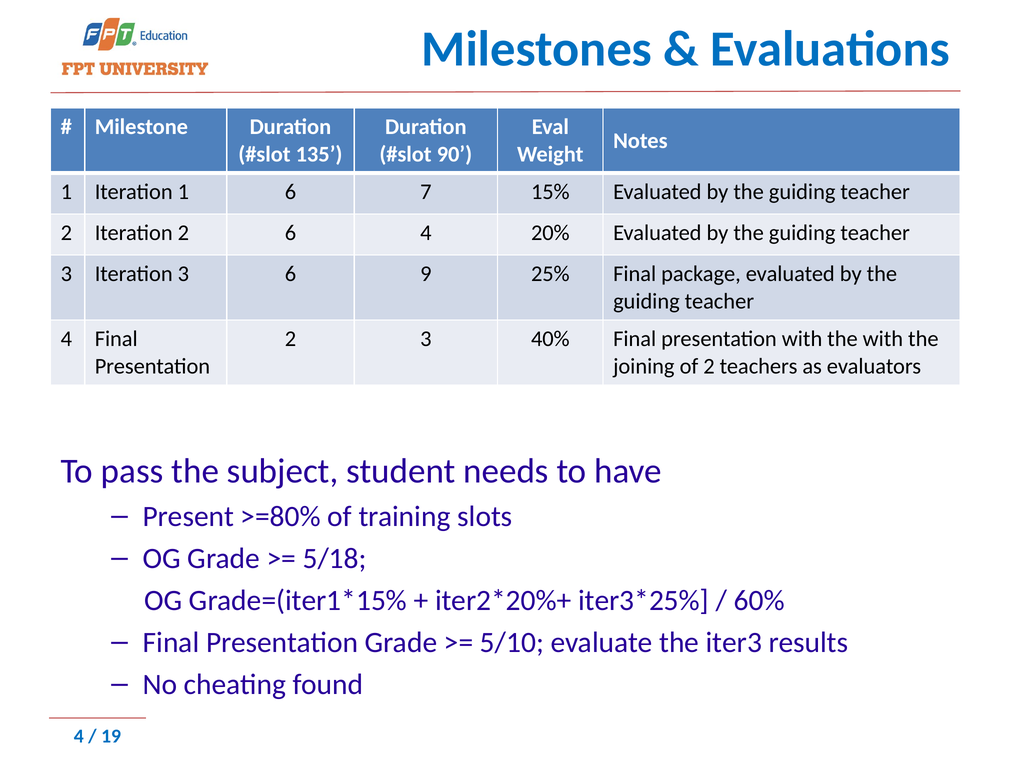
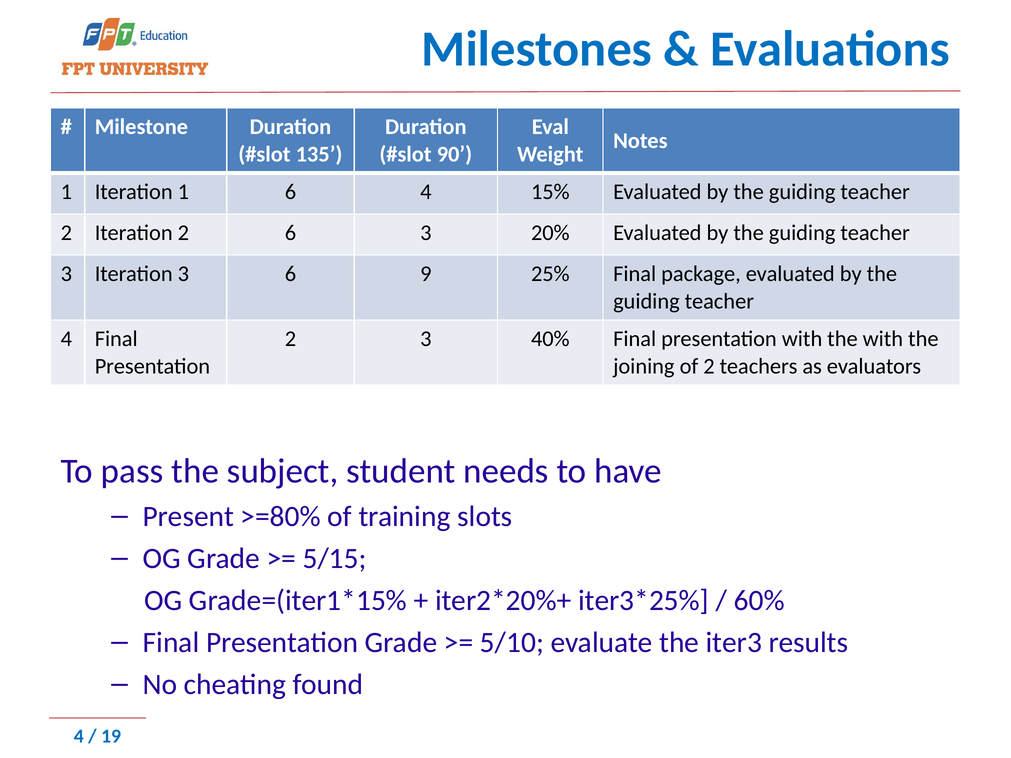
6 7: 7 -> 4 (426, 192)
6 4: 4 -> 3 (426, 233)
5/18: 5/18 -> 5/15 (335, 559)
